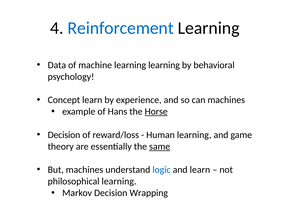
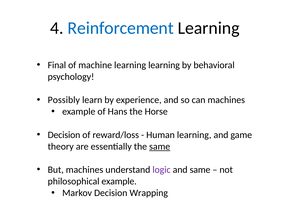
Data: Data -> Final (57, 65)
Concept: Concept -> Possibly (64, 100)
Horse underline: present -> none (156, 111)
logic colour: blue -> purple (161, 169)
and learn: learn -> same (200, 169)
philosophical learning: learning -> example (119, 181)
